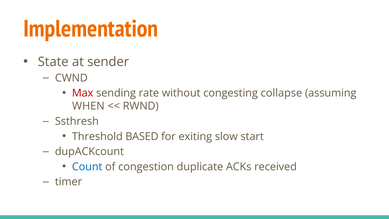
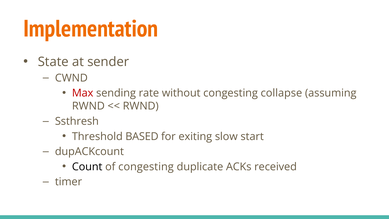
WHEN: WHEN -> RWND (88, 106)
Count colour: blue -> black (87, 167)
of congestion: congestion -> congesting (146, 167)
